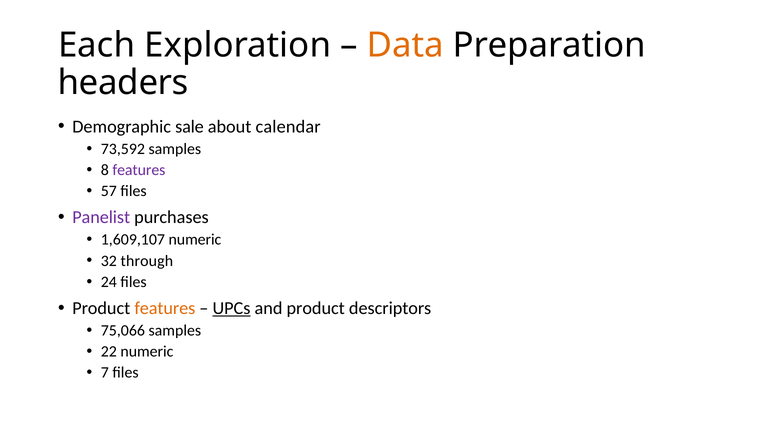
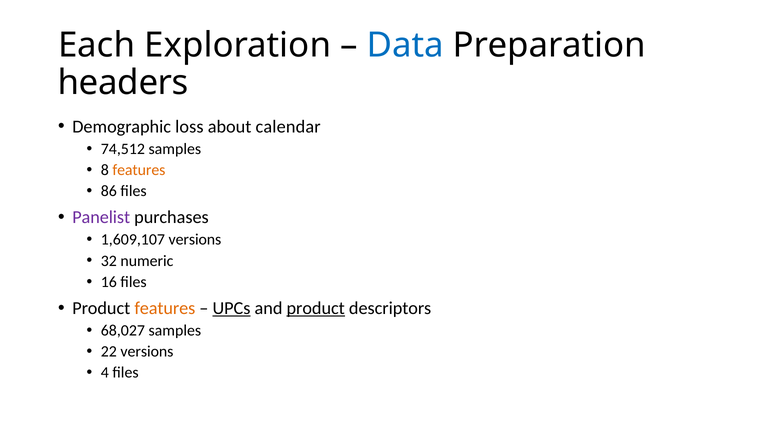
Data colour: orange -> blue (405, 45)
sale: sale -> loss (189, 127)
73,592: 73,592 -> 74,512 (123, 149)
features colour: purple -> orange (139, 170)
57: 57 -> 86 (109, 191)
1,609,107 numeric: numeric -> versions (195, 240)
through: through -> numeric (147, 261)
24: 24 -> 16 (109, 282)
product underline: none -> present (316, 308)
75,066: 75,066 -> 68,027 (123, 331)
22 numeric: numeric -> versions (147, 352)
7: 7 -> 4 (105, 373)
